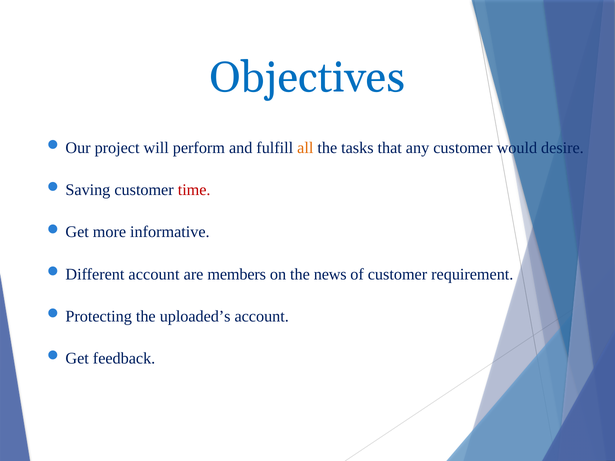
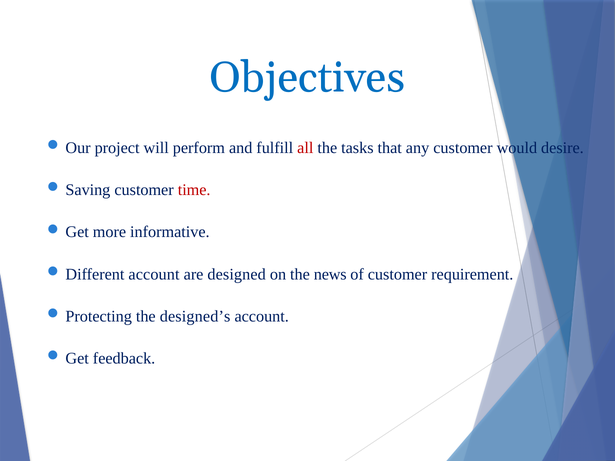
all colour: orange -> red (305, 148)
members: members -> designed (237, 274)
uploaded’s: uploaded’s -> designed’s (195, 316)
